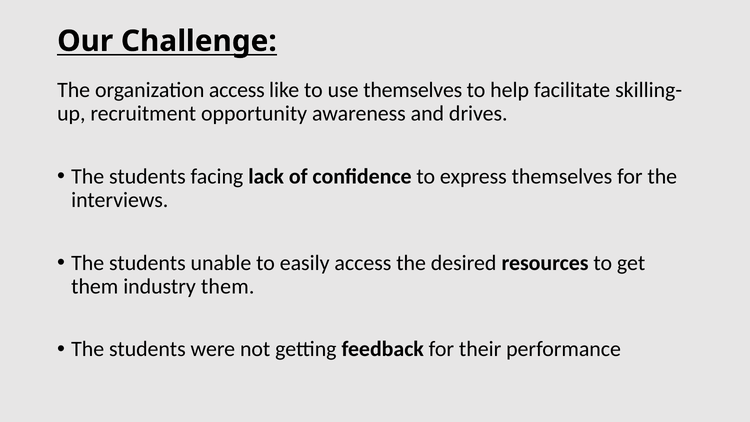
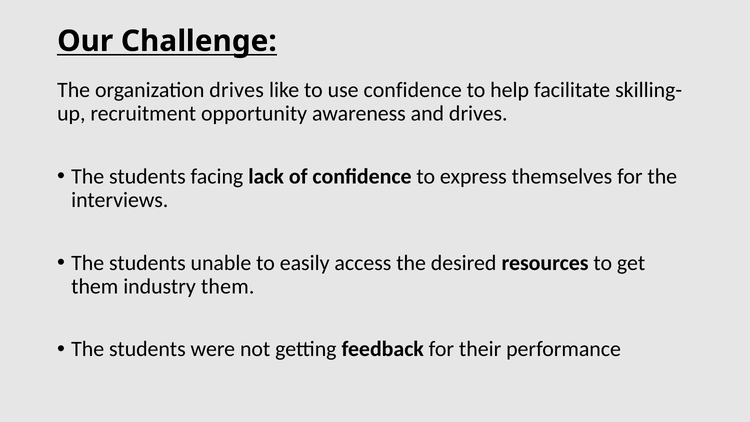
organization access: access -> drives (237, 90)
use themselves: themselves -> confidence (413, 90)
